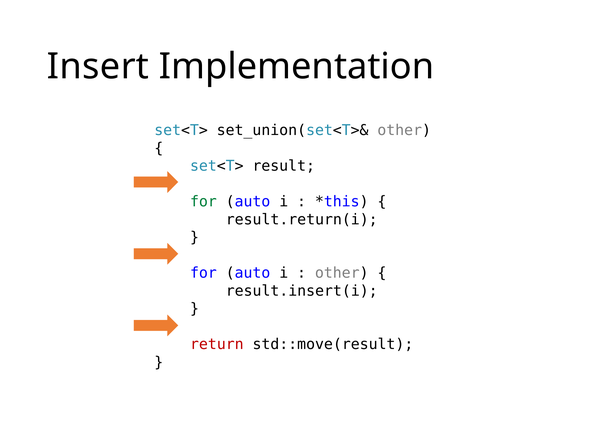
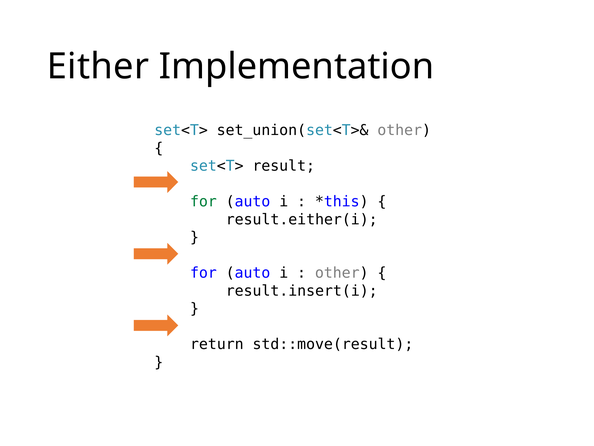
Insert: Insert -> Either (98, 67)
result.return(i: result.return(i -> result.either(i (302, 219)
return colour: red -> black (217, 344)
